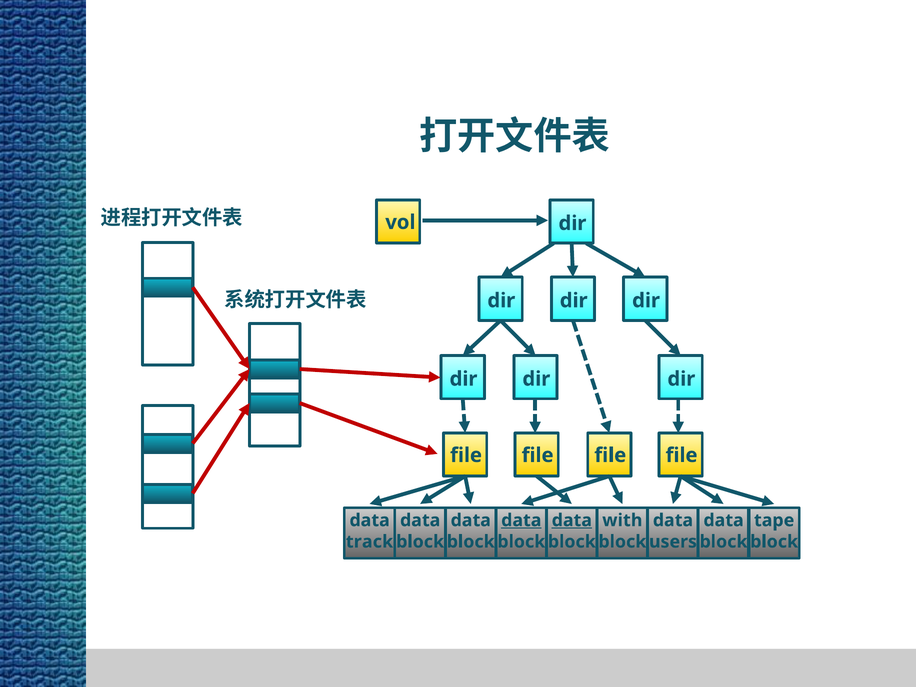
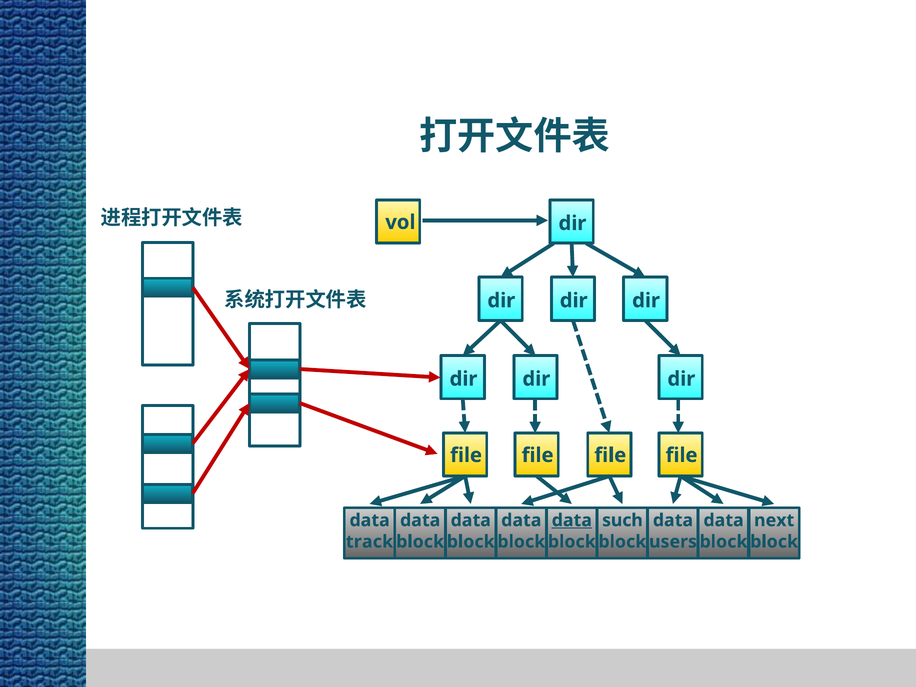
data underline: present -> none (521, 520)
with: with -> such (622, 520)
tape: tape -> next (774, 520)
